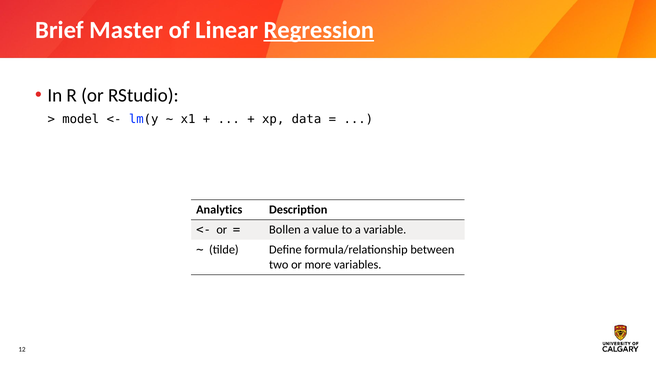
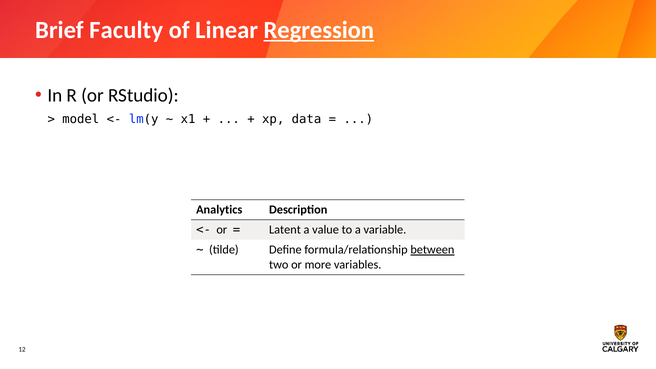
Master: Master -> Faculty (126, 30)
Bollen: Bollen -> Latent (285, 230)
between underline: none -> present (432, 250)
